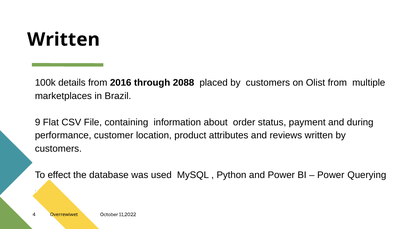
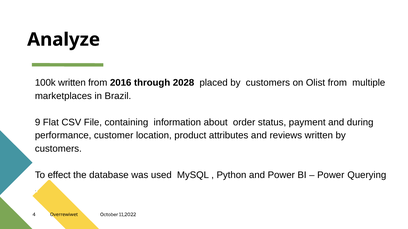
Written: Written -> Analyze (64, 40)
100k details: details -> written (72, 83)
2088: 2088 -> 2028 (184, 83)
